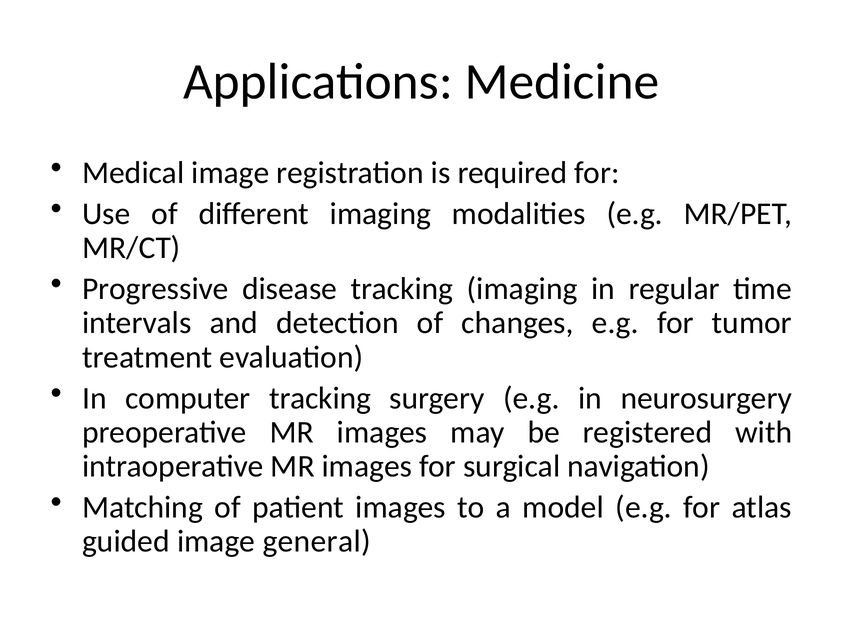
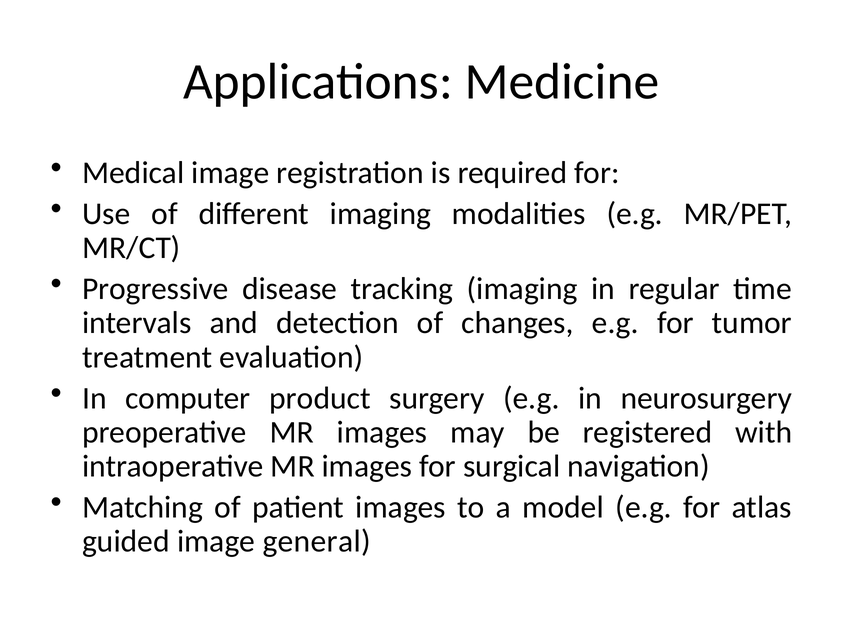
computer tracking: tracking -> product (320, 398)
